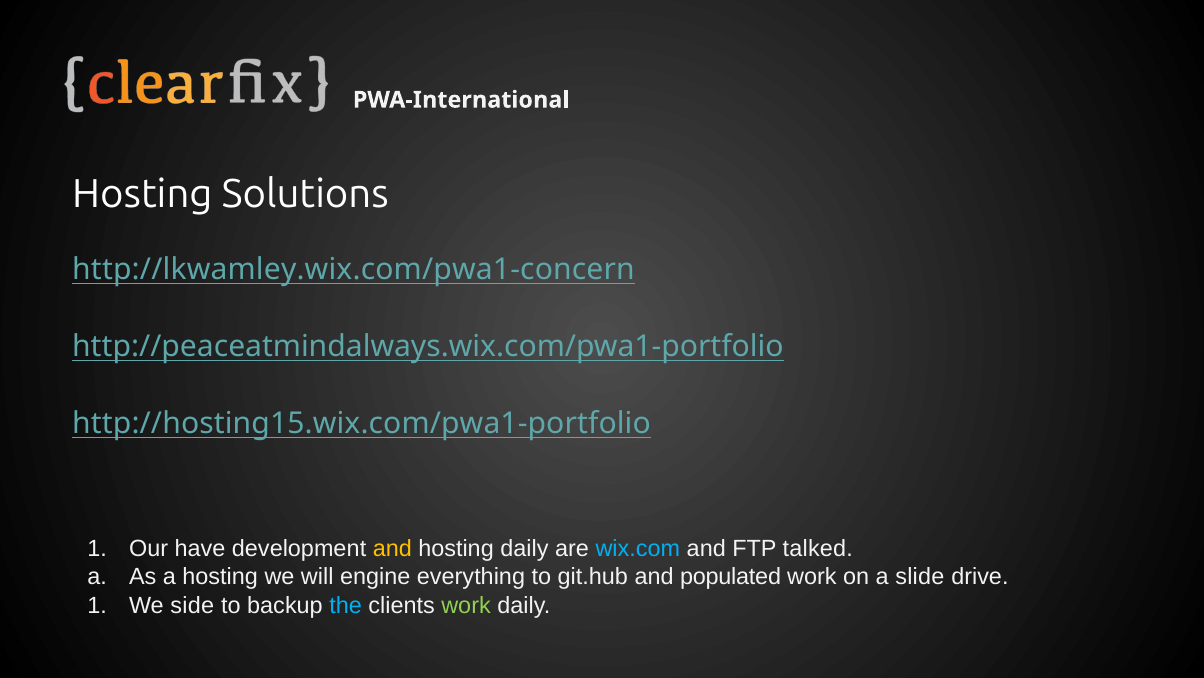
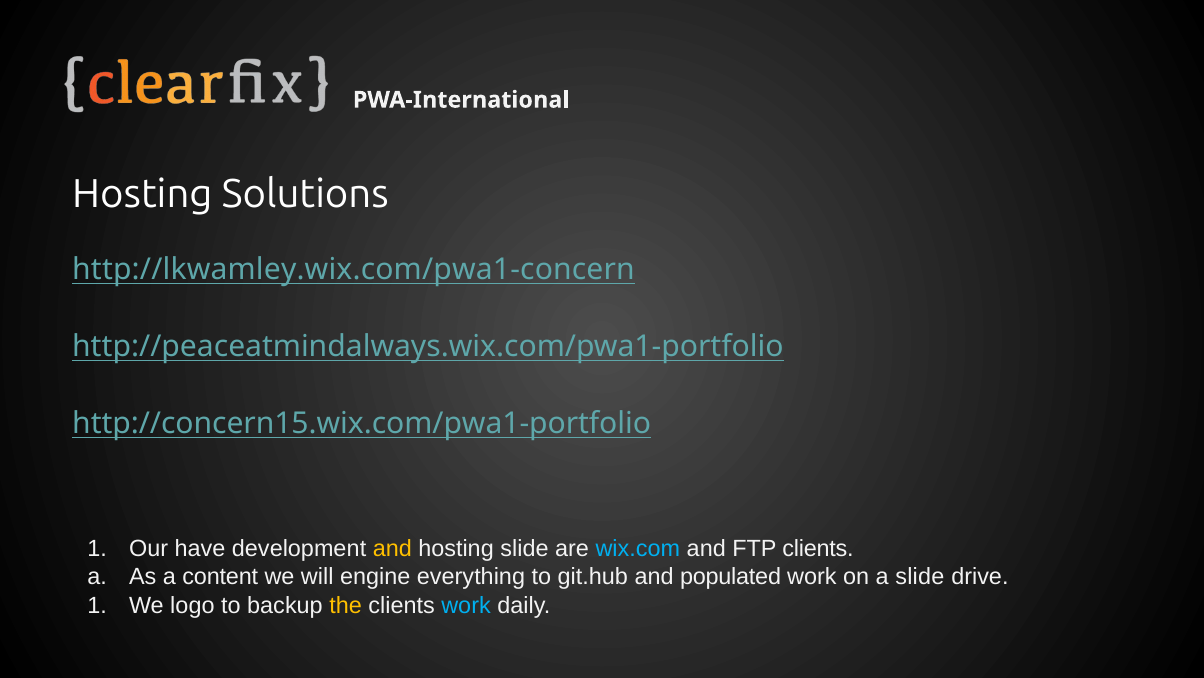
http://hosting15.wix.com/pwa1-portfolio: http://hosting15.wix.com/pwa1-portfolio -> http://concern15.wix.com/pwa1-portfolio (362, 424)
hosting daily: daily -> slide (524, 549)
FTP talked: talked -> clients (818, 549)
a hosting: hosting -> content (220, 577)
side: side -> logo (192, 605)
the colour: light blue -> yellow (346, 605)
work colour: light green -> light blue (466, 605)
